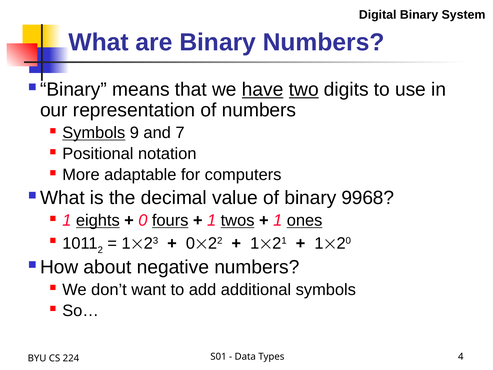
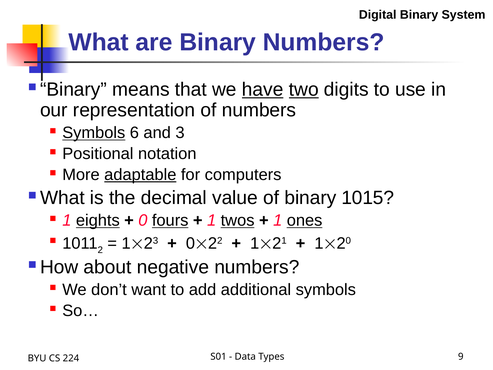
9: 9 -> 6 (134, 133)
7: 7 -> 3 (180, 133)
adaptable underline: none -> present (140, 175)
9968: 9968 -> 1015 (368, 198)
4: 4 -> 9 (461, 357)
